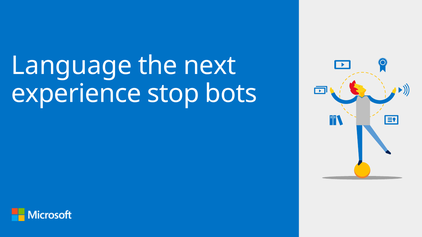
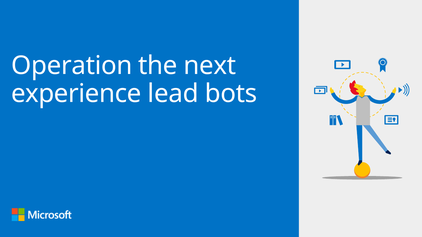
Language: Language -> Operation (72, 66)
stop: stop -> lead (173, 94)
